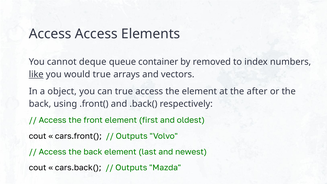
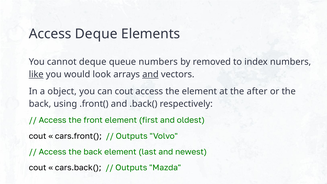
Access Access: Access -> Deque (96, 34)
queue container: container -> numbers (158, 62)
would true: true -> look (102, 74)
and underline: none -> present (150, 74)
can true: true -> cout (124, 91)
